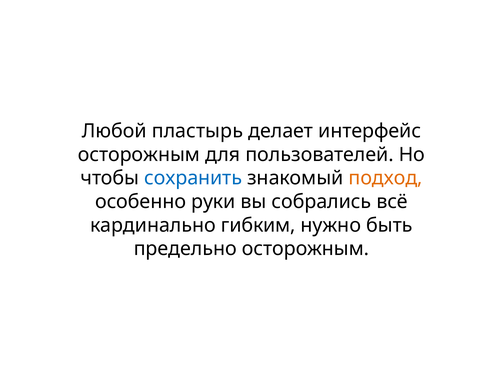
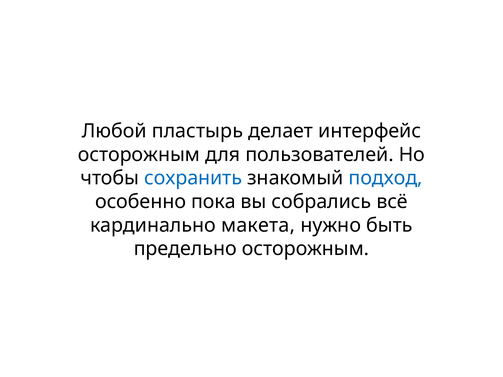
подход colour: orange -> blue (386, 178)
руки: руки -> пока (213, 202)
гибким: гибким -> макета (258, 225)
